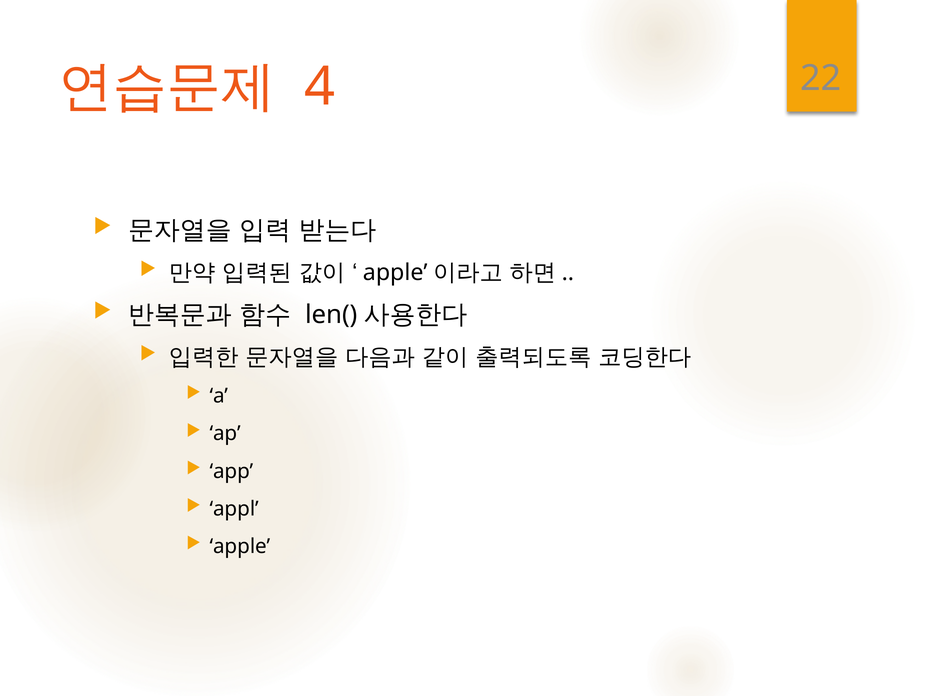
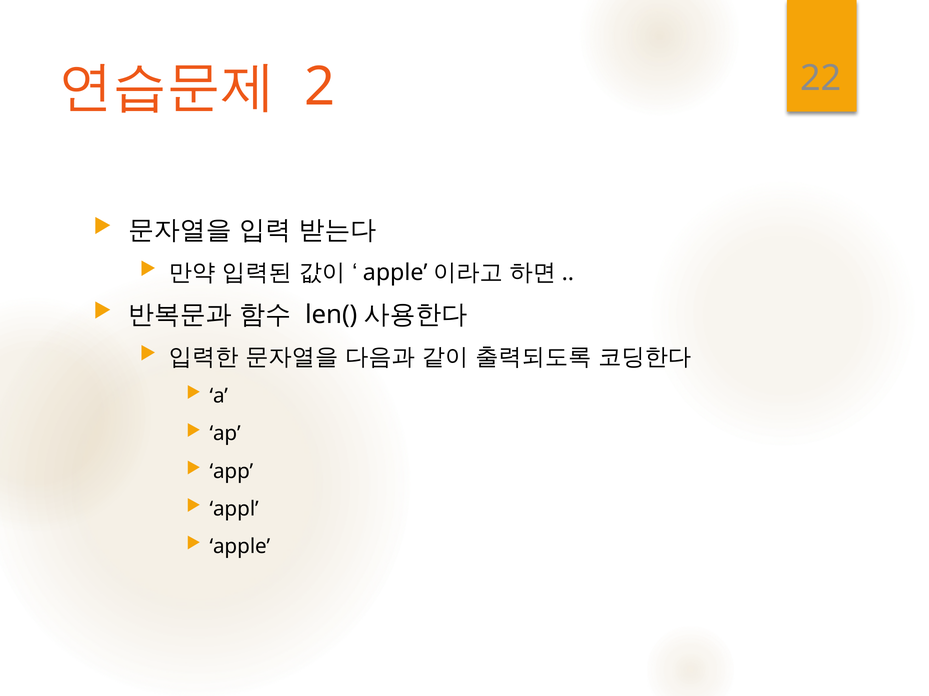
4: 4 -> 2 (320, 87)
